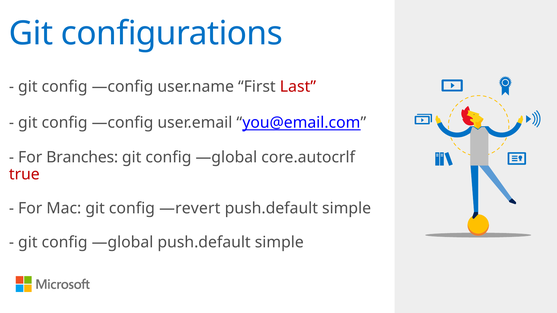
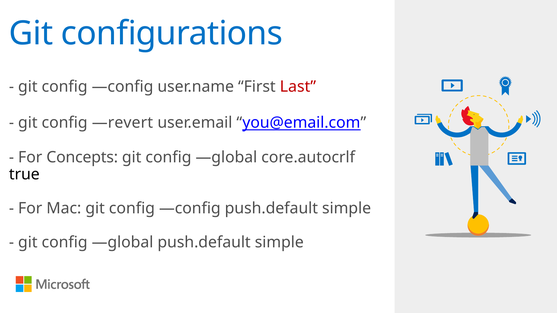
—config: —config -> —revert (122, 123)
Branches: Branches -> Concepts (82, 157)
true colour: red -> black (24, 174)
Mac git config —revert: —revert -> —config (190, 208)
